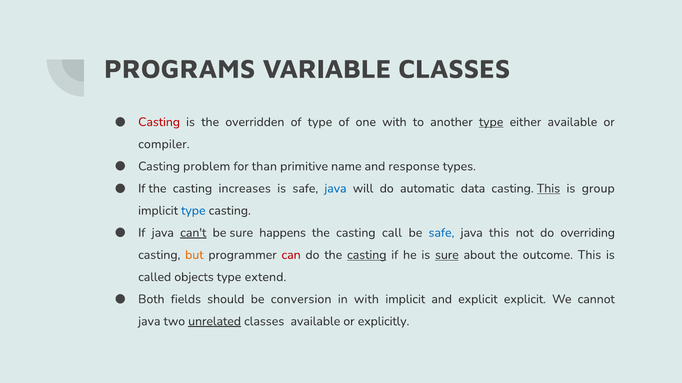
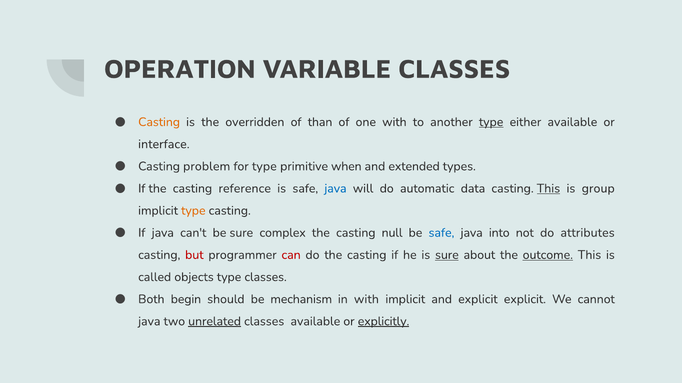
PROGRAMS: PROGRAMS -> OPERATION (180, 69)
Casting colour: red -> orange (159, 122)
of type: type -> than (320, 122)
compiler: compiler -> interface (164, 144)
for than: than -> type (264, 167)
name: name -> when (346, 167)
response: response -> extended (414, 167)
increases: increases -> reference (245, 189)
type colour: blue -> orange (193, 211)
can't underline: present -> none (193, 233)
happens: happens -> complex (283, 233)
call: call -> null (392, 233)
java this: this -> into (499, 233)
overriding: overriding -> attributes (588, 233)
but colour: orange -> red (194, 255)
casting underline: present -> none (367, 255)
outcome underline: none -> present (548, 255)
type extend: extend -> classes (266, 277)
fields: fields -> begin (186, 300)
conversion: conversion -> mechanism (301, 300)
explicitly underline: none -> present (384, 322)
